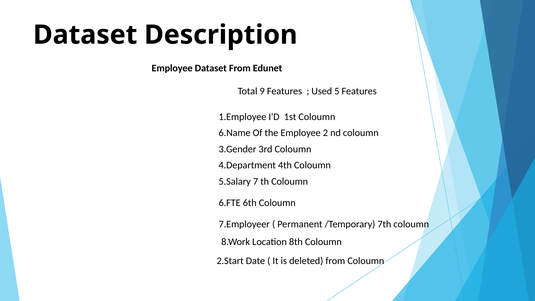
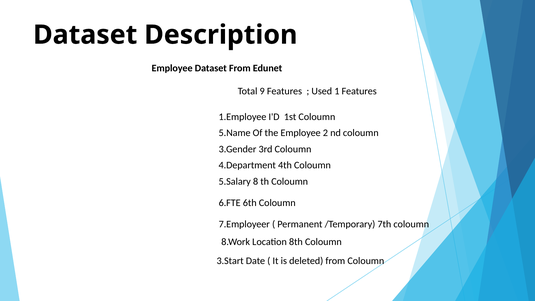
5: 5 -> 1 (337, 91)
6.Name: 6.Name -> 5.Name (235, 133)
7: 7 -> 8 (256, 181)
2.Start: 2.Start -> 3.Start (230, 261)
